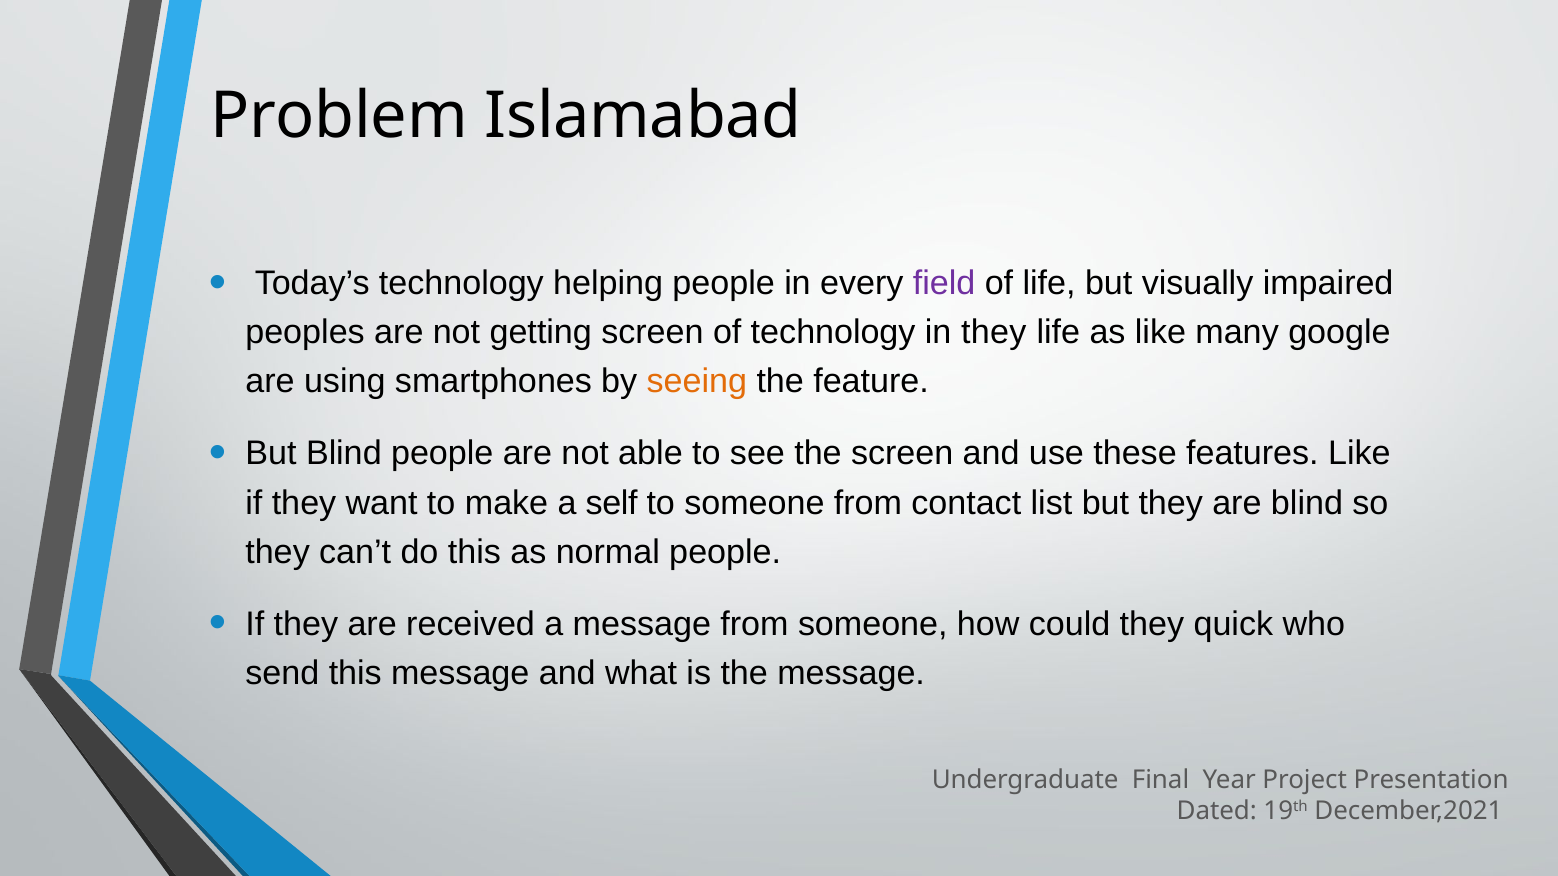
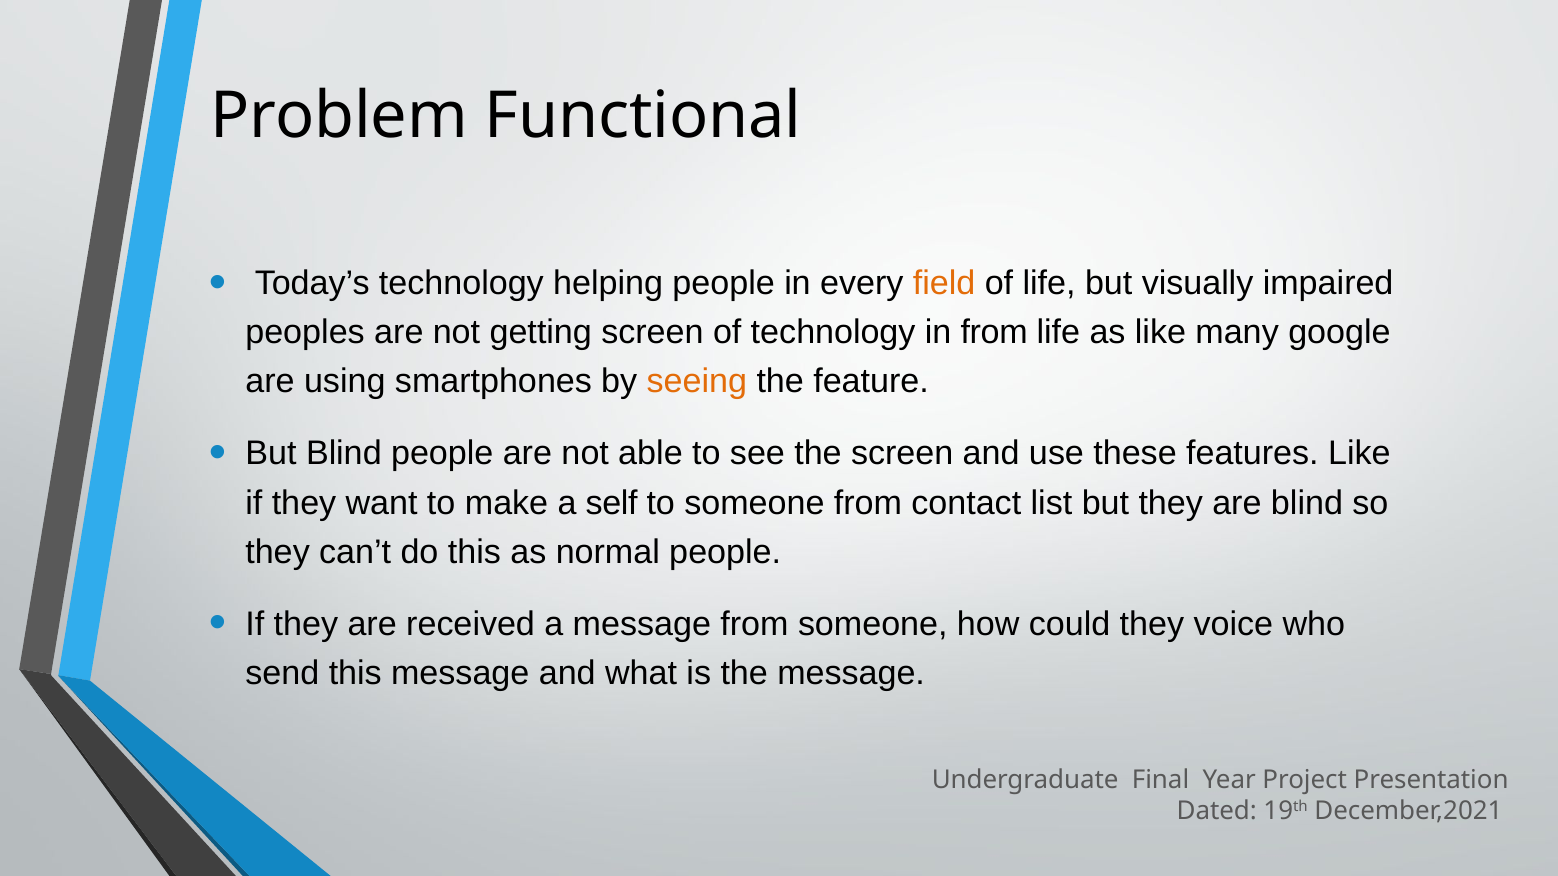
Islamabad: Islamabad -> Functional (643, 116)
field colour: purple -> orange (944, 283)
in they: they -> from (994, 332)
quick: quick -> voice (1233, 624)
